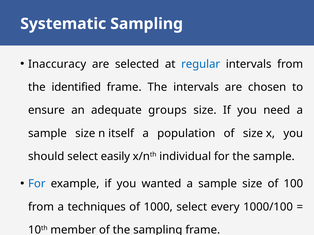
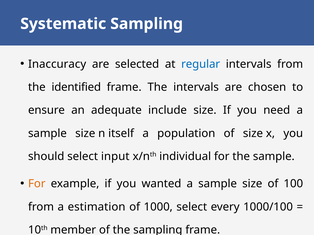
groups: groups -> include (168, 110)
easily: easily -> input (115, 157)
For colour: blue -> orange (37, 184)
techniques: techniques -> estimation (97, 207)
